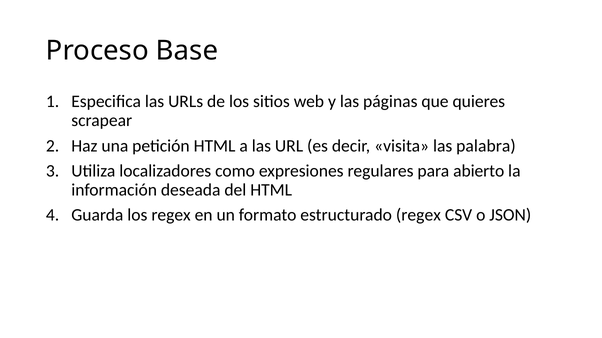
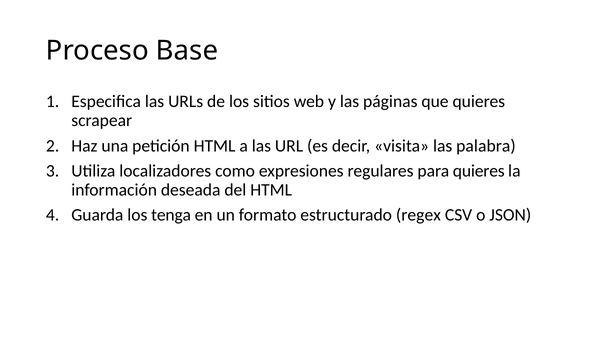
para abierto: abierto -> quieres (479, 171)
los regex: regex -> tenga (171, 215)
